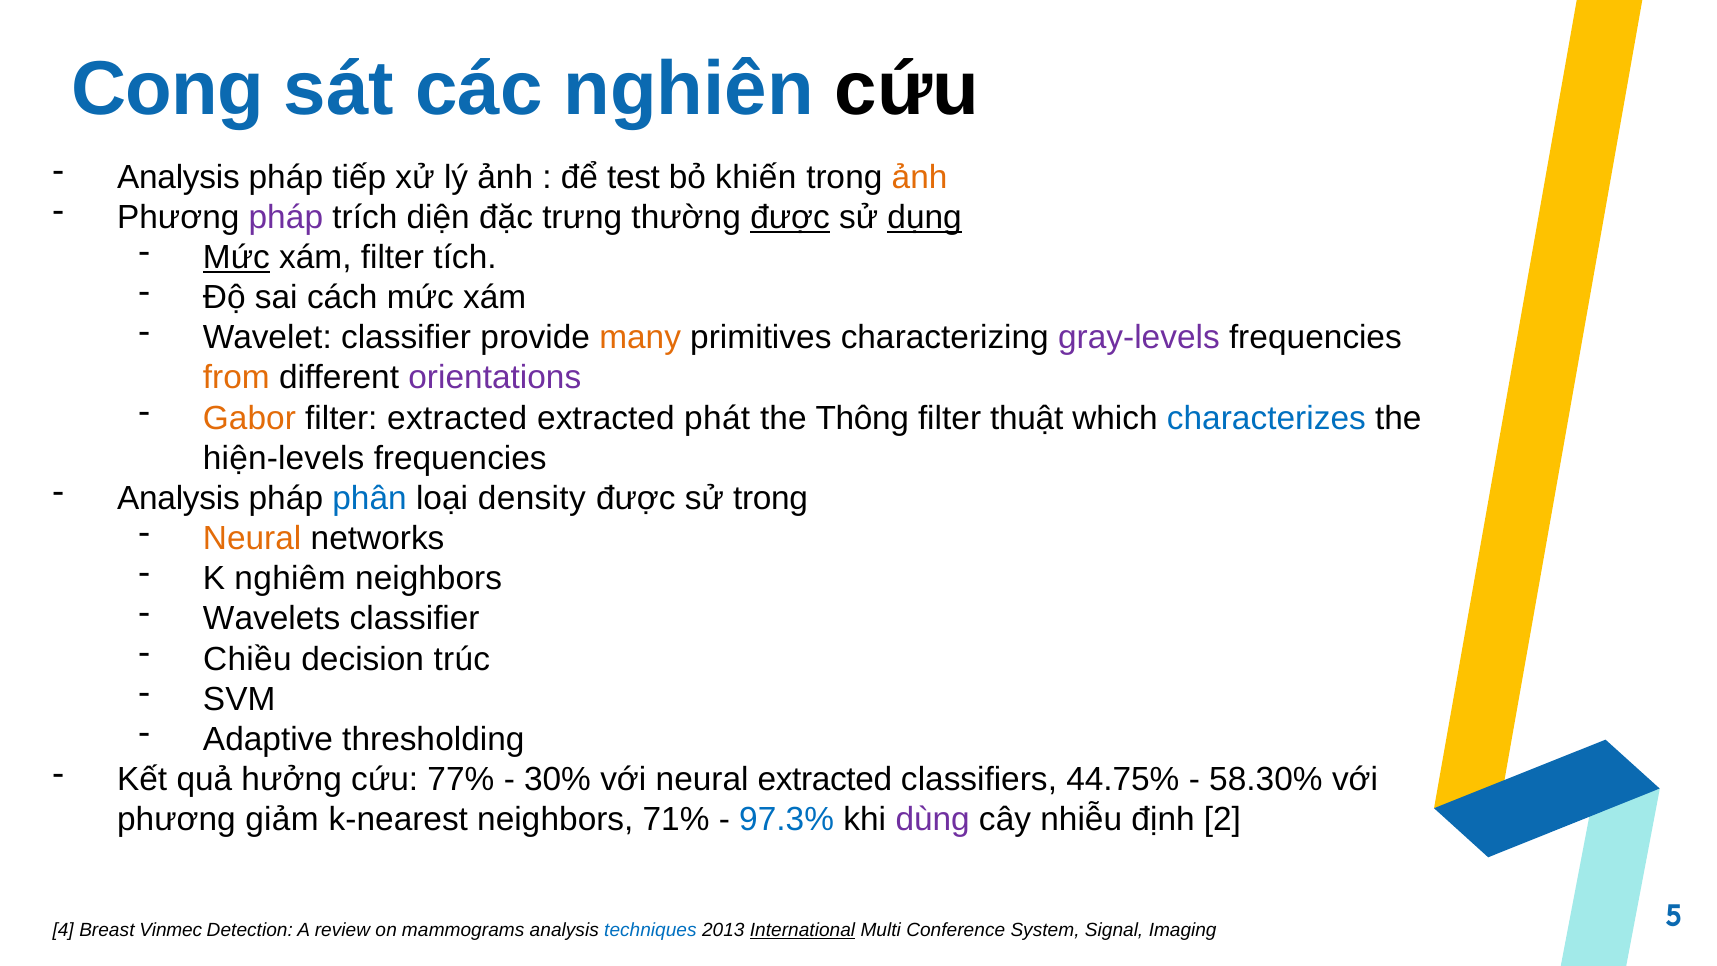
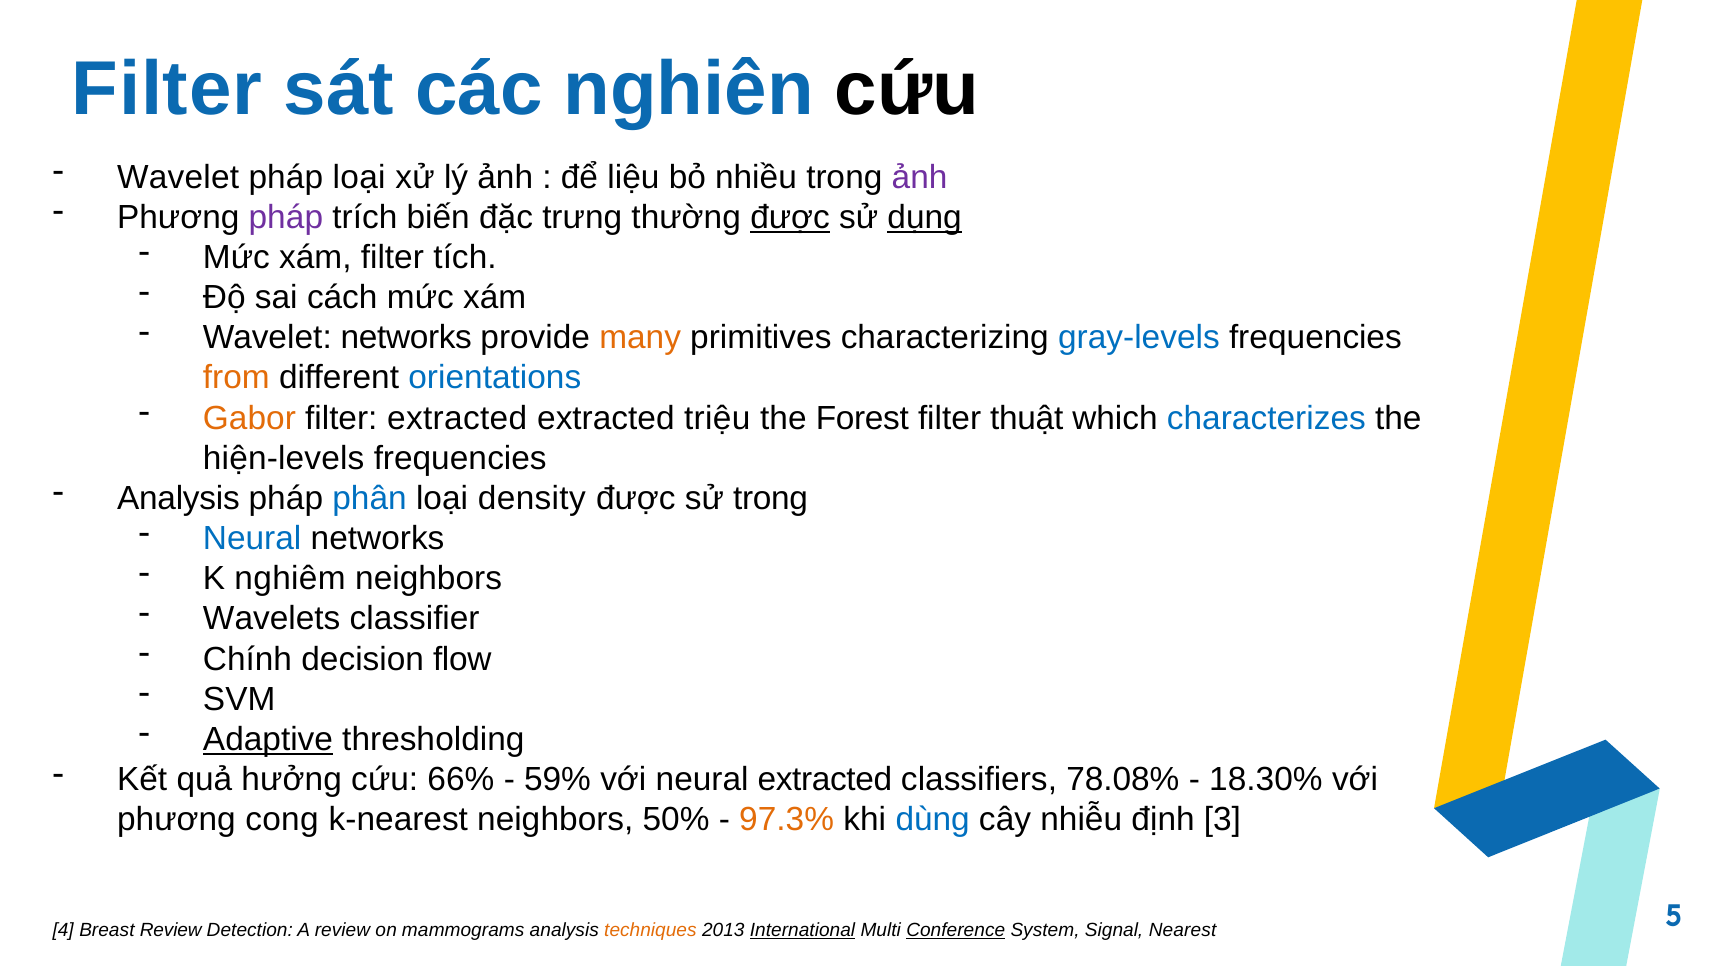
Cong: Cong -> Filter (167, 89)
Analysis: Analysis -> Wavelet (178, 177)
pháp tiếp: tiếp -> loại (359, 177)
test: test -> liệu (633, 177)
khiến: khiến -> nhiều (756, 177)
ảnh colour: orange -> purple (920, 177)
diện: diện -> biến (438, 217)
Mức underline: present -> none (236, 257)
Wavelet classifier: classifier -> networks (406, 338)
gray-levels colour: purple -> blue (1139, 338)
orientations colour: purple -> blue (495, 378)
phát: phát -> triệu (717, 418)
Thông: Thông -> Forest (862, 418)
Neural colour: orange -> blue (252, 538)
Chiều: Chiều -> Chính (248, 659)
trúc: trúc -> flow (462, 659)
Adaptive underline: none -> present (268, 739)
77%: 77% -> 66% (461, 779)
30%: 30% -> 59% (557, 779)
44.75%: 44.75% -> 78.08% (1123, 779)
58.30%: 58.30% -> 18.30% (1266, 779)
giảm: giảm -> cong (282, 820)
71%: 71% -> 50% (676, 820)
97.3% colour: blue -> orange (787, 820)
dùng colour: purple -> blue (933, 820)
2: 2 -> 3 (1222, 820)
Breast Vinmec: Vinmec -> Review (171, 930)
techniques colour: blue -> orange (650, 930)
Conference underline: none -> present (956, 930)
Imaging: Imaging -> Nearest (1183, 930)
